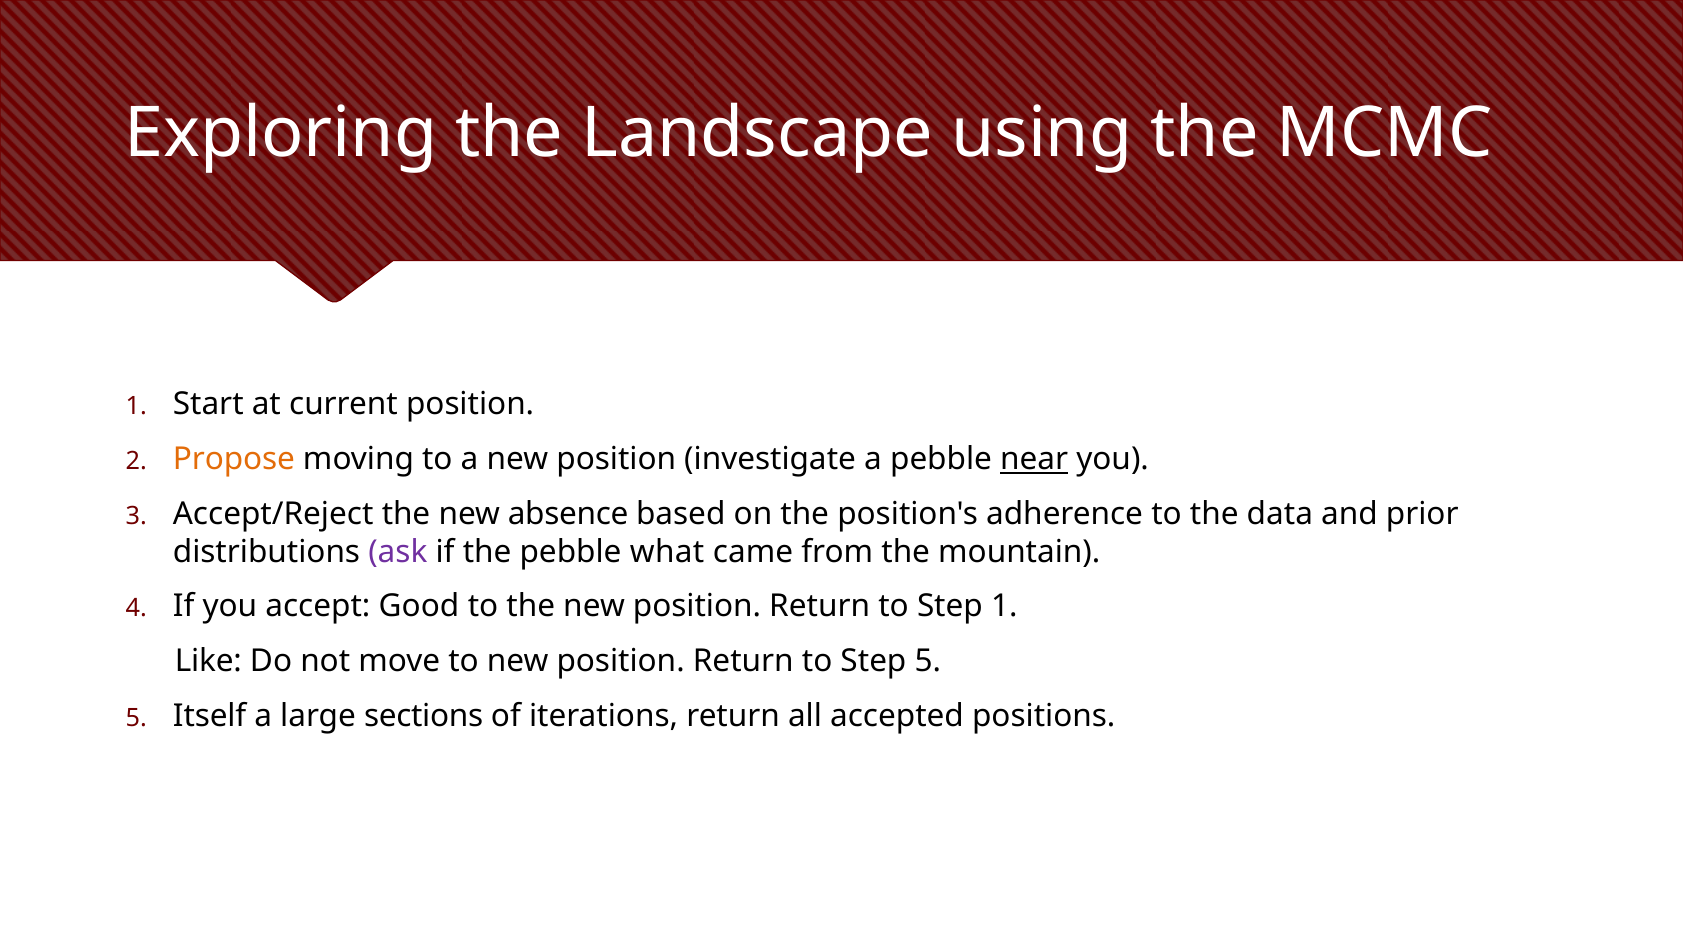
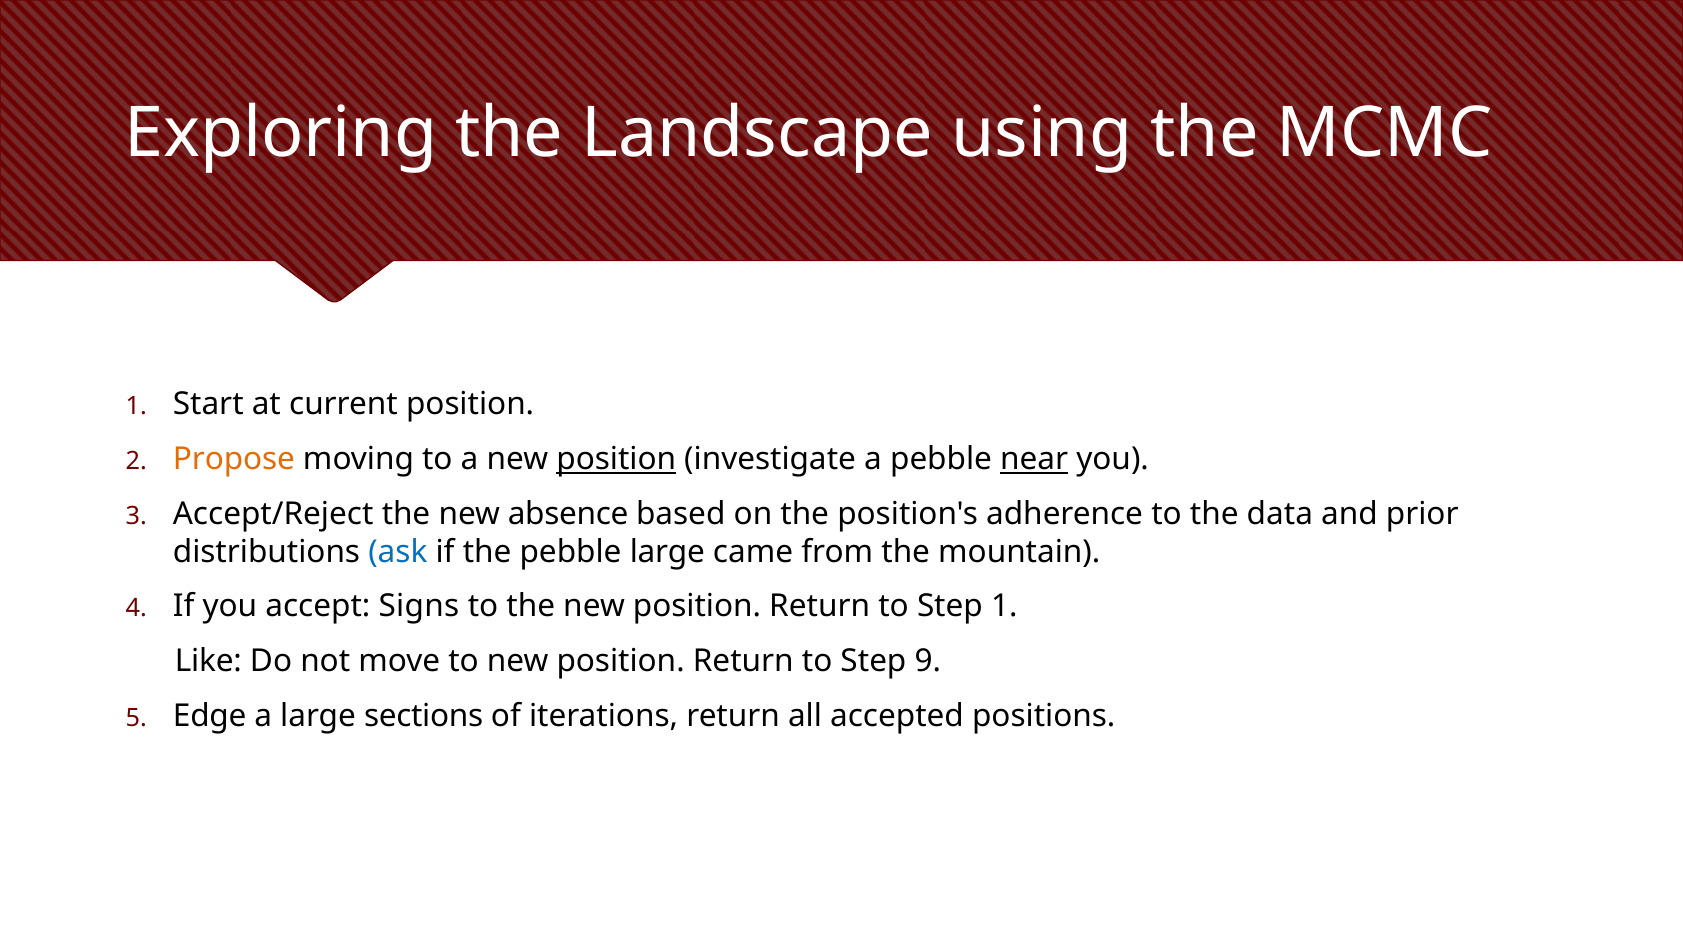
position underline: none -> present (616, 459)
ask colour: purple -> blue (398, 551)
pebble what: what -> large (667, 551)
Good: Good -> Signs (419, 606)
Step 5: 5 -> 9 (928, 661)
Itself: Itself -> Edge (210, 716)
